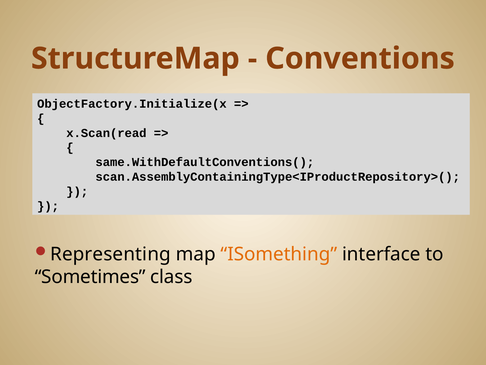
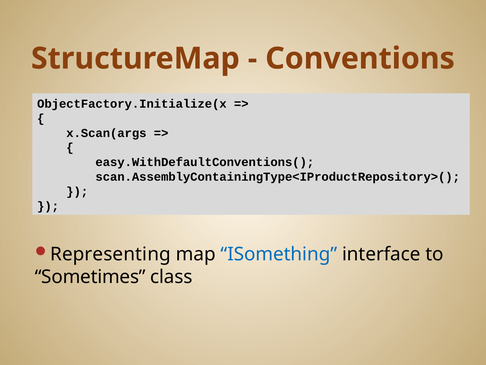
x.Scan(read: x.Scan(read -> x.Scan(args (106, 133)
same.WithDefaultConventions(: same.WithDefaultConventions( -> easy.WithDefaultConventions( (205, 162)
ISomething colour: orange -> blue (279, 254)
